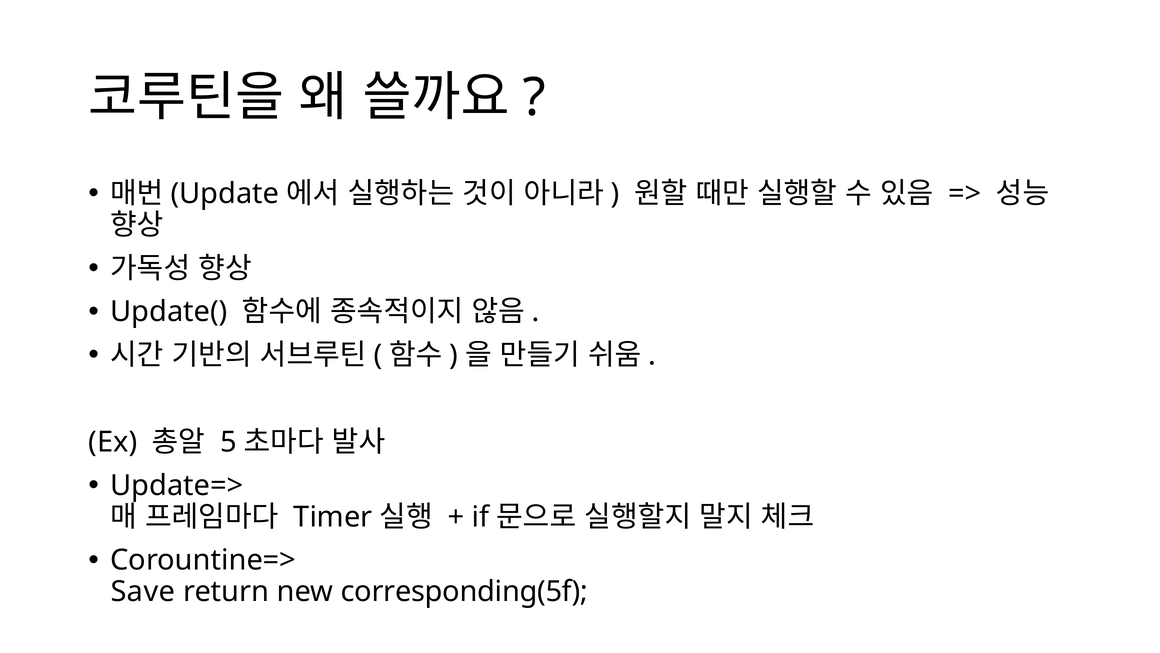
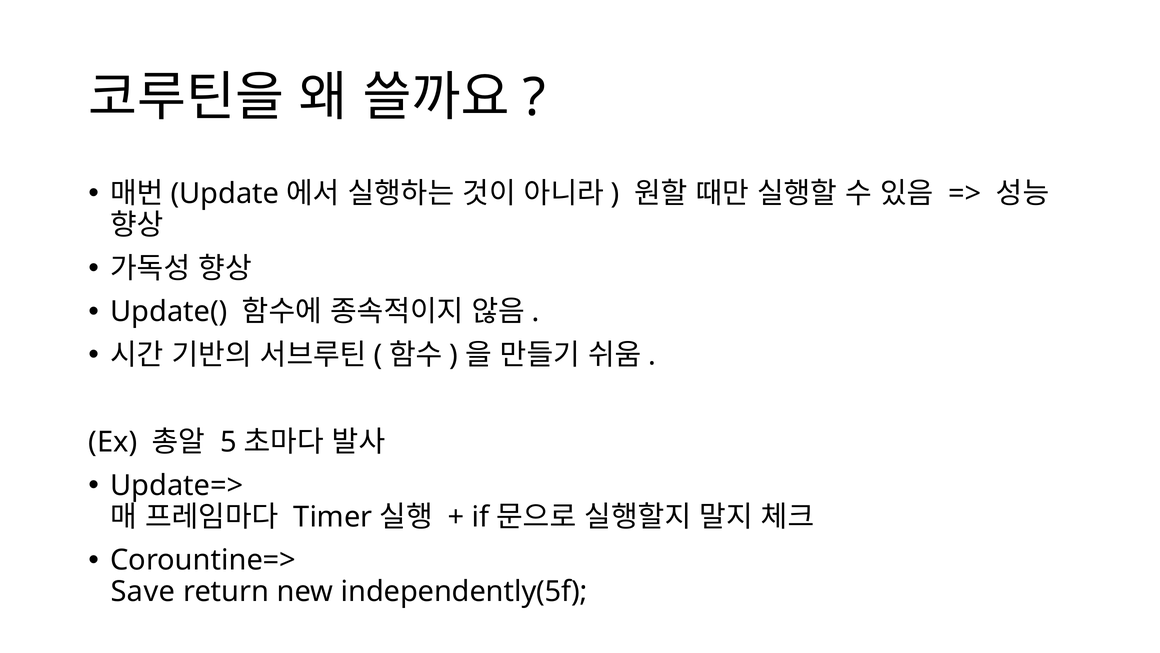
corresponding(5f: corresponding(5f -> independently(5f (464, 591)
